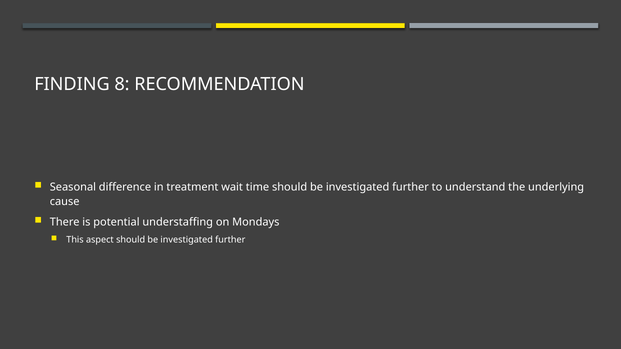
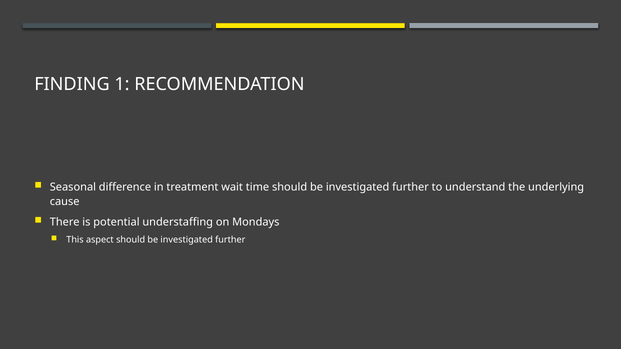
8: 8 -> 1 (122, 84)
